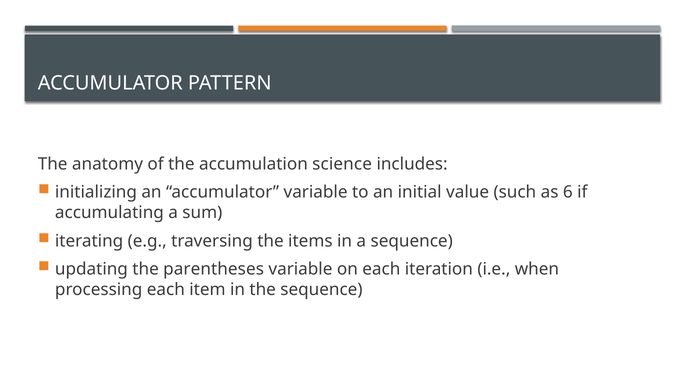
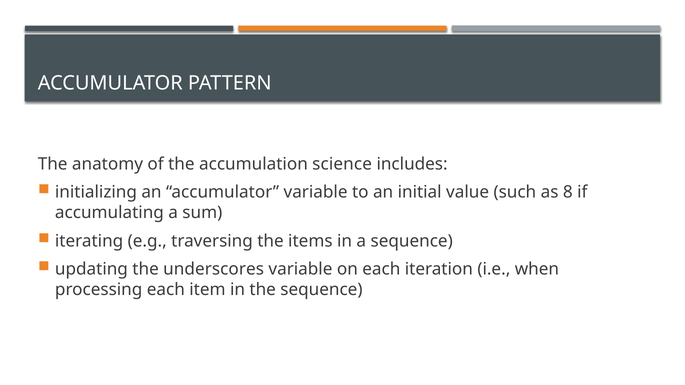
6: 6 -> 8 (568, 192)
parentheses: parentheses -> underscores (214, 269)
